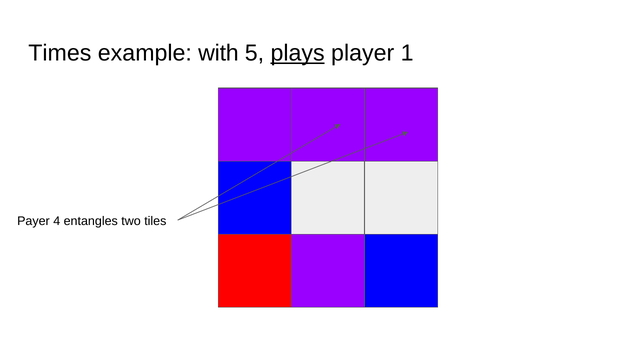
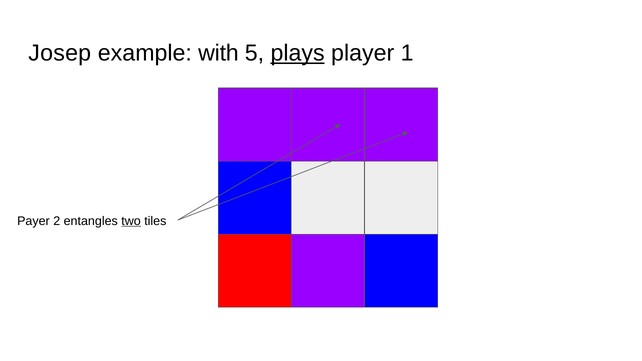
Times: Times -> Josep (60, 53)
4: 4 -> 2 (57, 221)
two underline: none -> present (131, 221)
